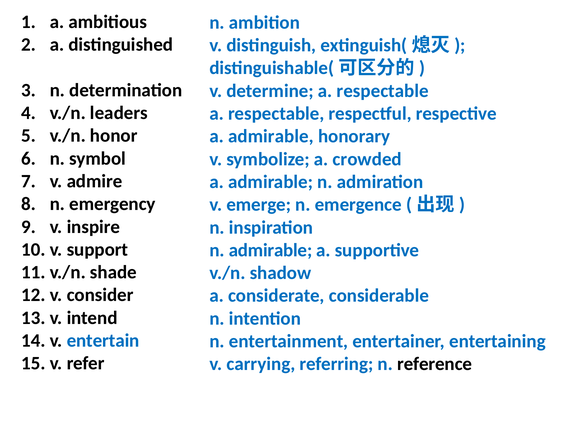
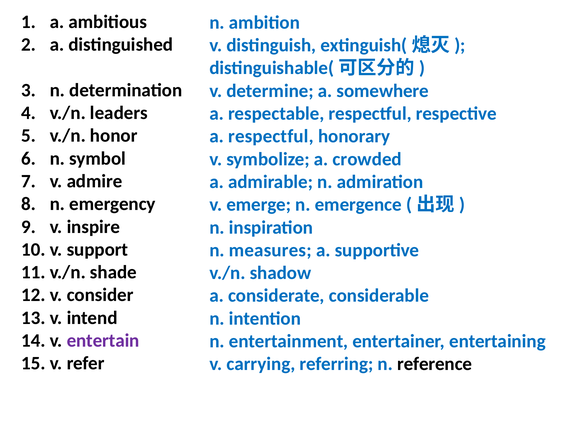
determine a respectable: respectable -> somewhere (383, 91)
admirable: admirable -> respectful (271, 136)
n admirable: admirable -> measures (270, 250)
entertain colour: blue -> purple (103, 340)
